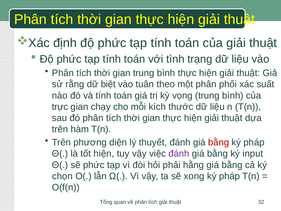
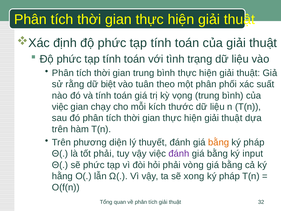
trực: trực -> việc (60, 107)
bằng colour: red -> orange (219, 142)
tốt hiện: hiện -> phải (104, 153)
hằng: hằng -> vòng (193, 165)
chọn: chọn -> hằng (62, 176)
